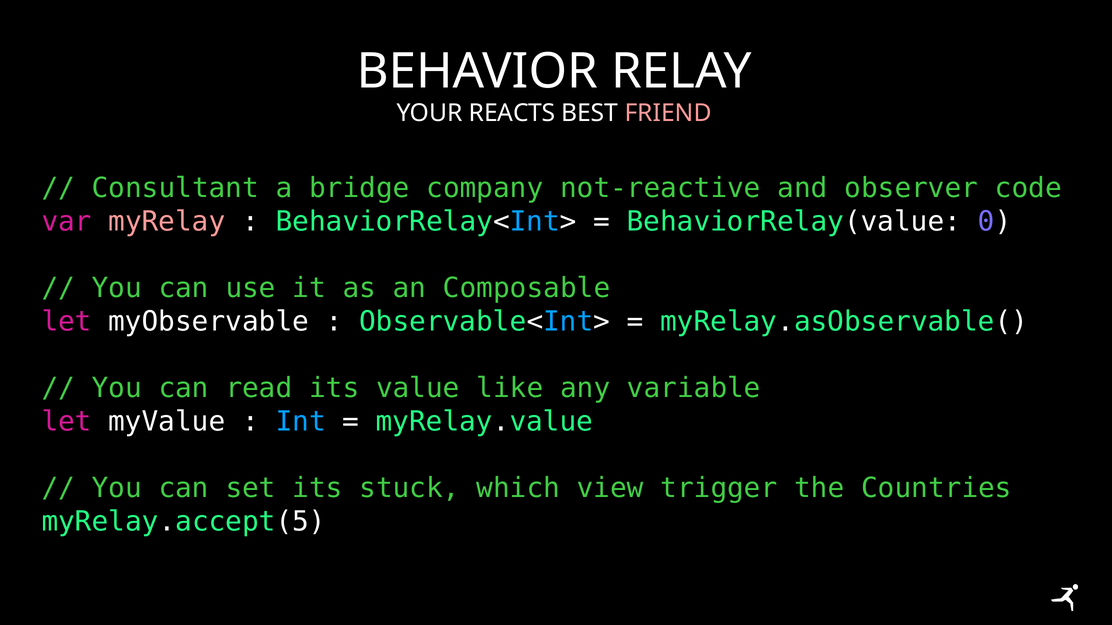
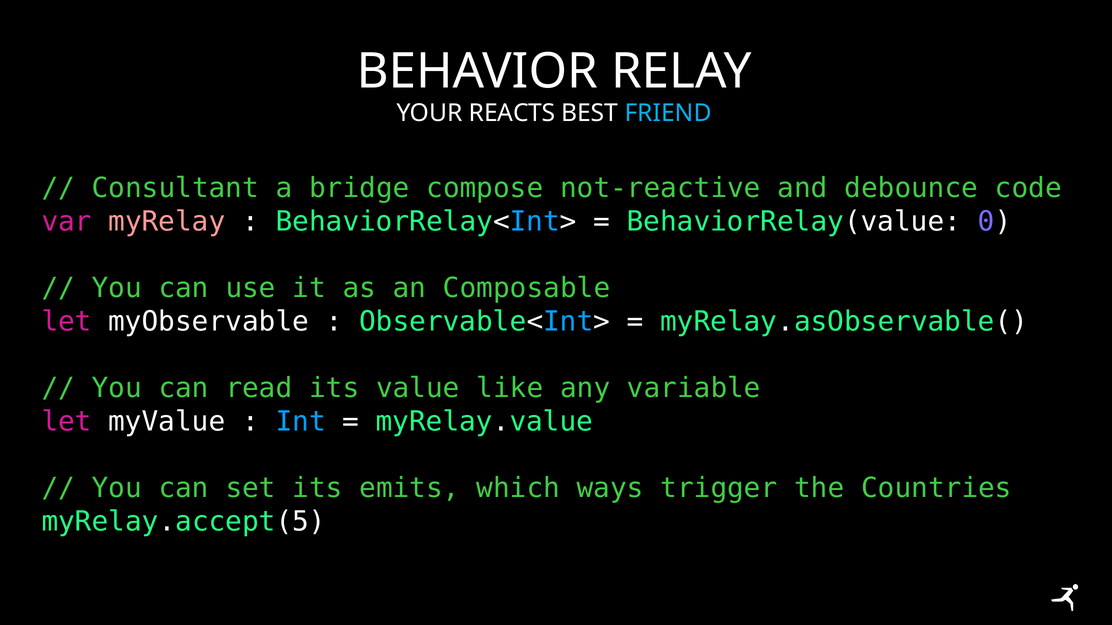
FRIEND colour: pink -> light blue (668, 113)
company: company -> compose (485, 188)
observer: observer -> debounce (911, 188)
stuck: stuck -> emits (409, 488)
view: view -> ways (610, 488)
